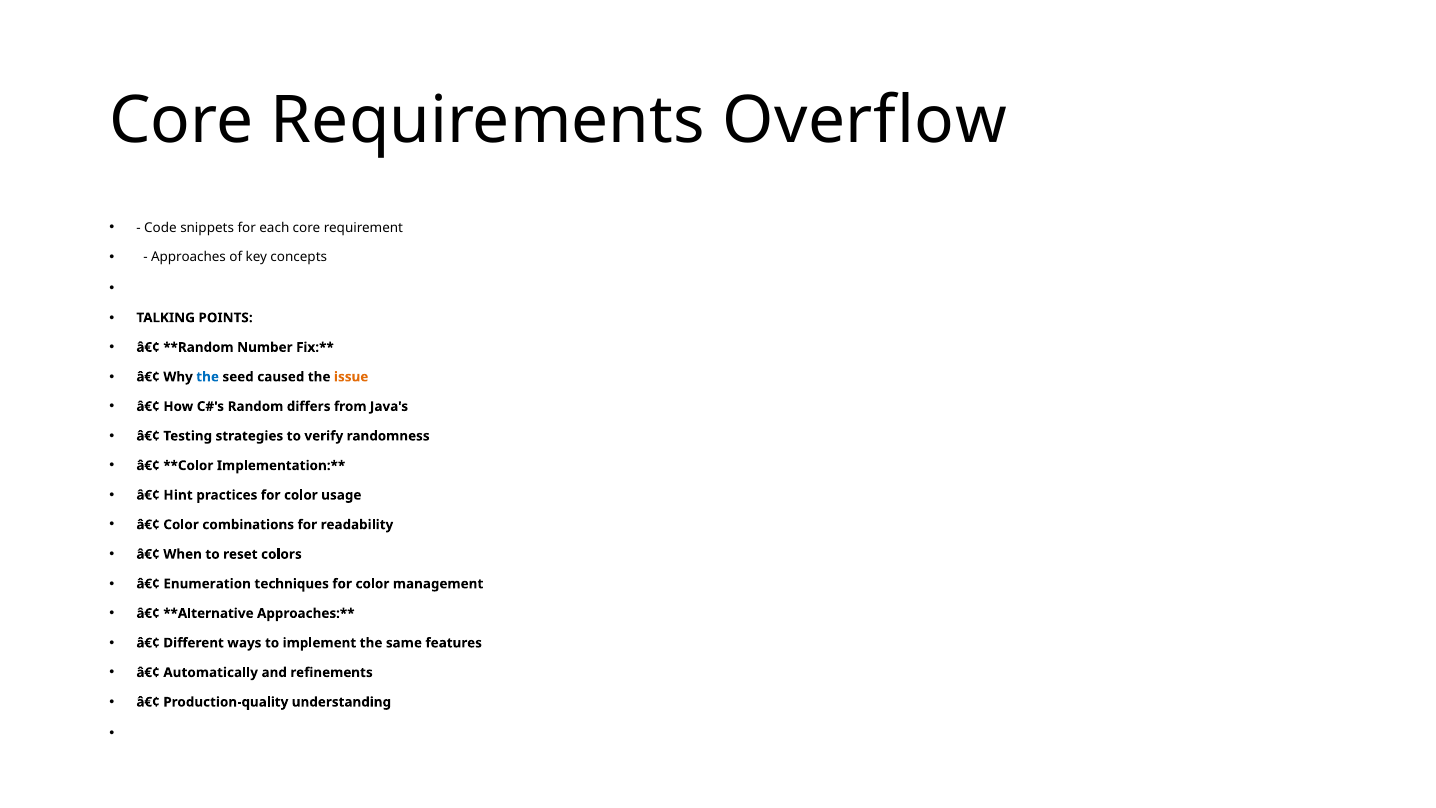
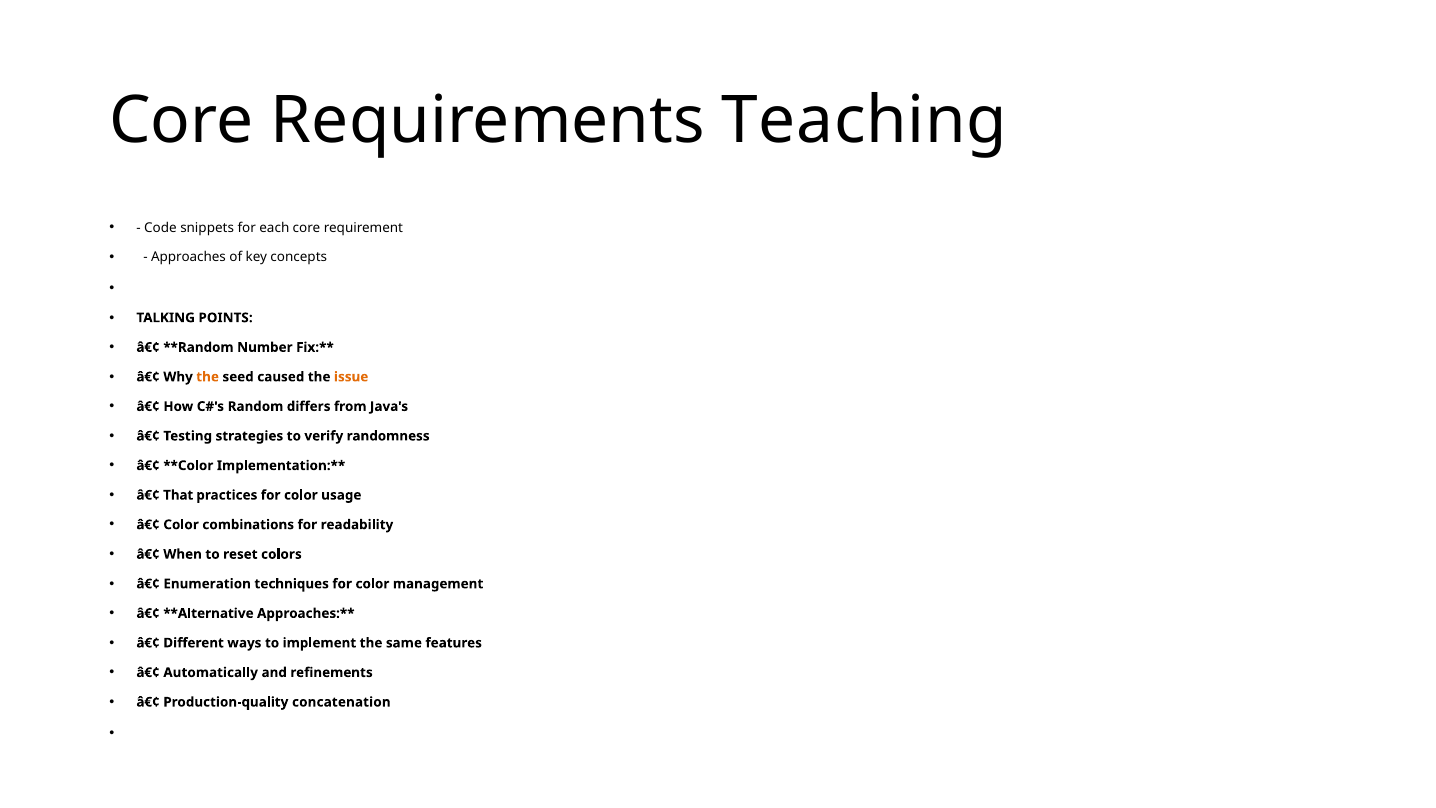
Overflow: Overflow -> Teaching (865, 121)
the colour: blue -> orange (208, 377)
Hint: Hint -> That (178, 495)
understanding: understanding -> concatenation (341, 702)
